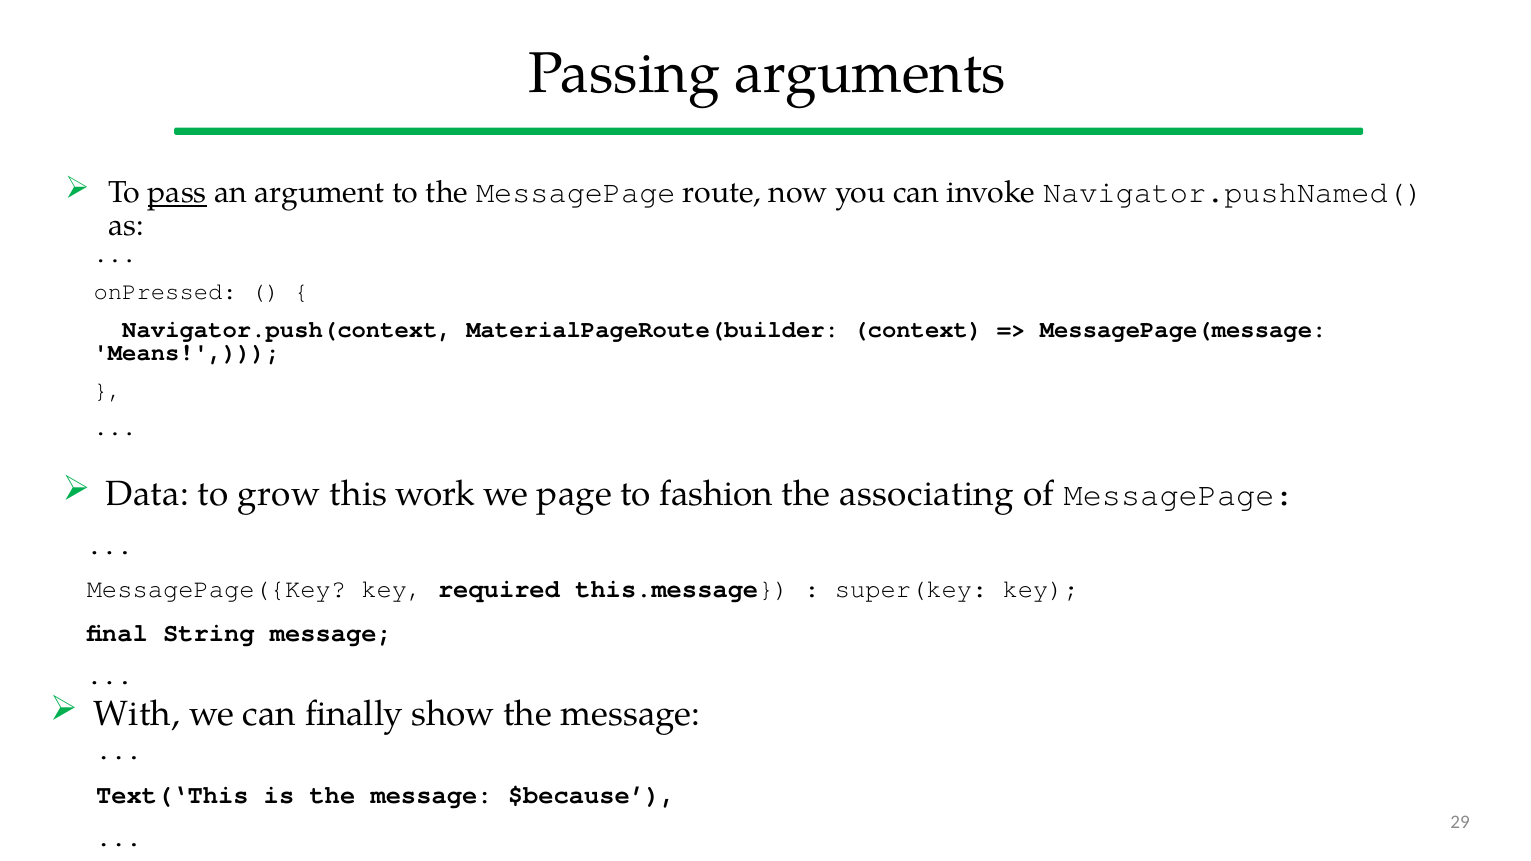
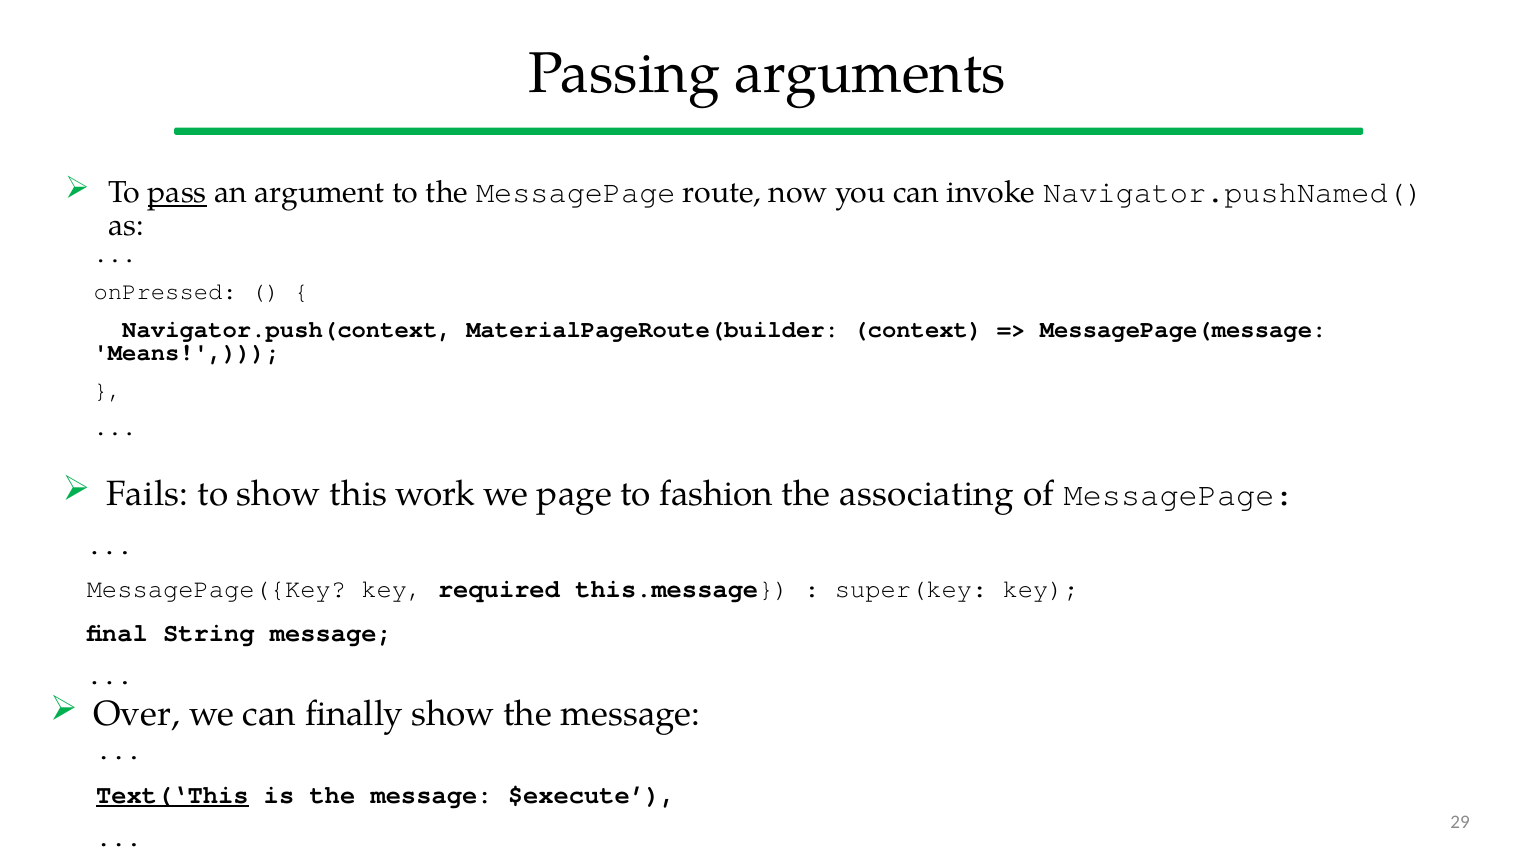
Data: Data -> Fails (147, 495)
to grow: grow -> show (279, 495)
With: With -> Over (137, 714)
Text(‘This underline: none -> present (172, 795)
$because: $because -> $execute (592, 795)
